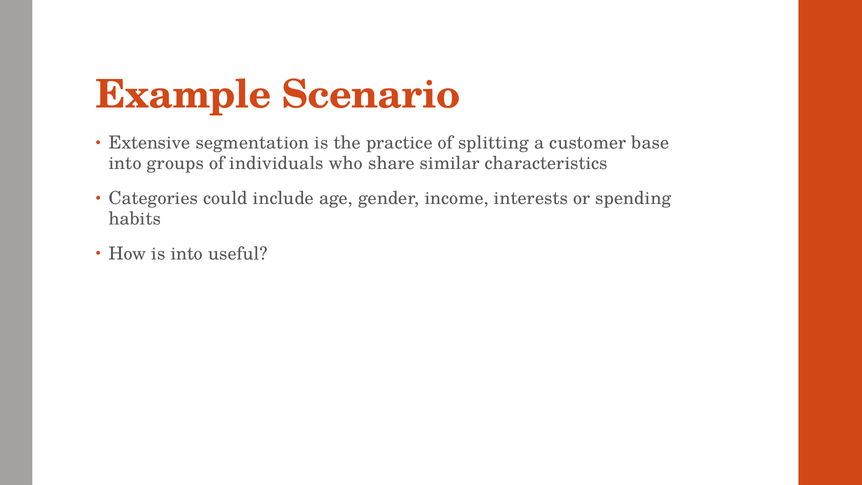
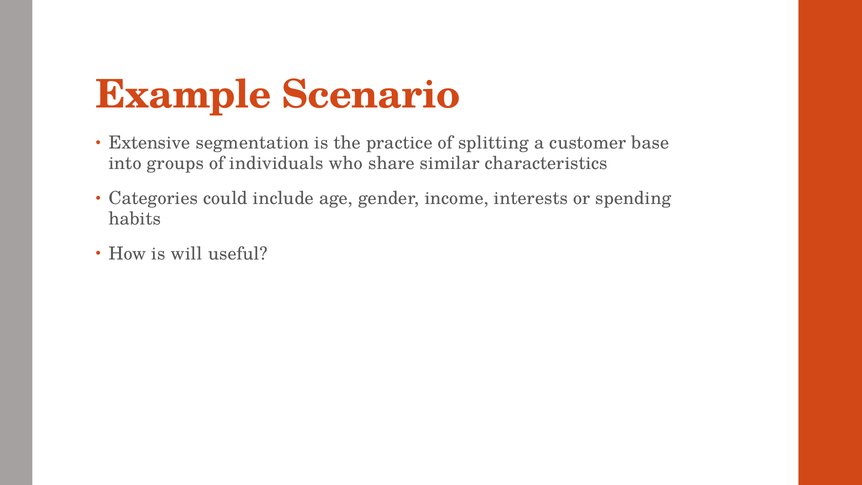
is into: into -> will (187, 254)
